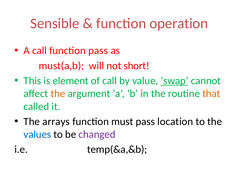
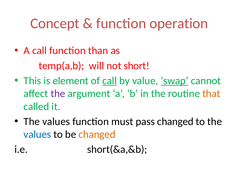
Sensible: Sensible -> Concept (55, 23)
function pass: pass -> than (98, 51)
must(a,b: must(a,b -> temp(a,b (61, 66)
call underline: none -> present (110, 81)
the colour: orange -> purple (58, 94)
arrays: arrays -> values (56, 122)
pass location: location -> changed (175, 122)
changed colour: purple -> orange (97, 135)
temp(&a,&b: temp(&a,&b -> short(&a,&b (117, 150)
